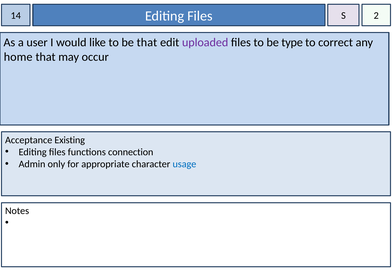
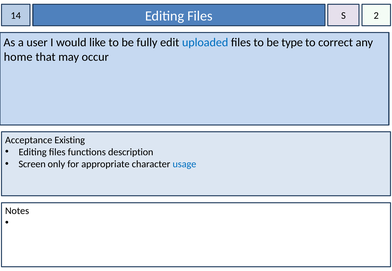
be that: that -> fully (147, 42)
uploaded colour: purple -> blue (205, 42)
connection: connection -> description (131, 152)
Admin: Admin -> Screen (32, 164)
